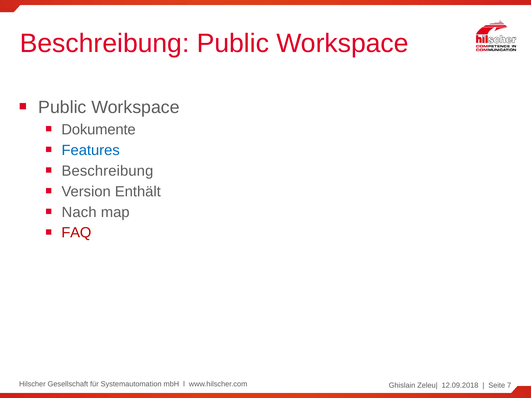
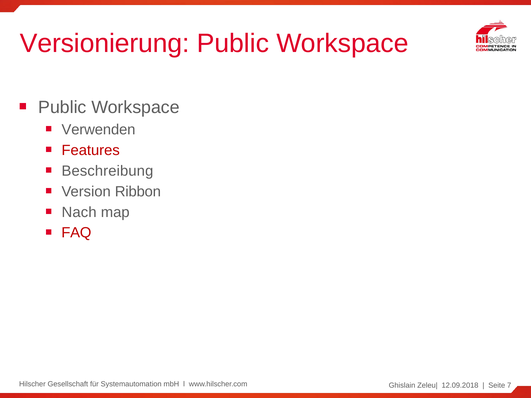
Beschreibung: Beschreibung -> Versionierung (105, 44)
Dokumente: Dokumente -> Verwenden (98, 130)
Features colour: blue -> red (91, 150)
Enthält: Enthält -> Ribbon (138, 192)
